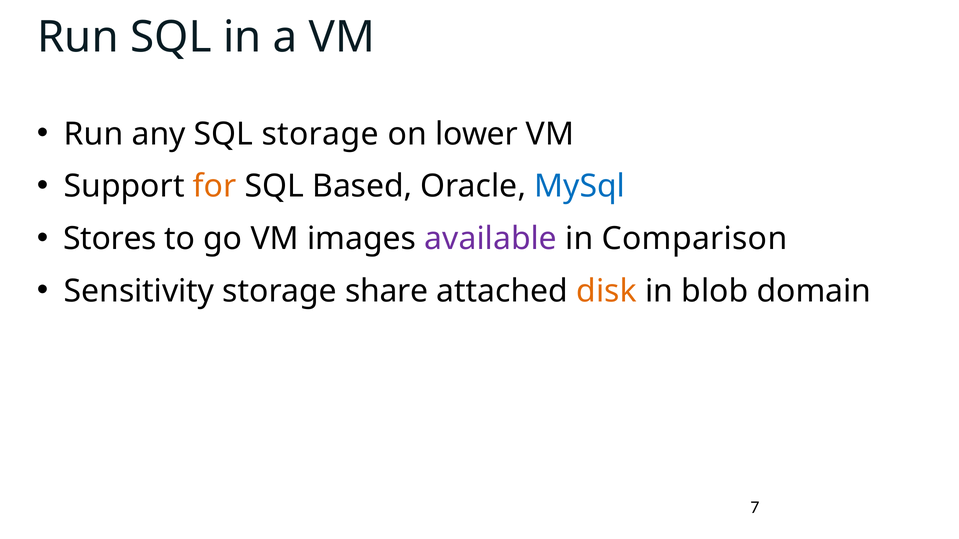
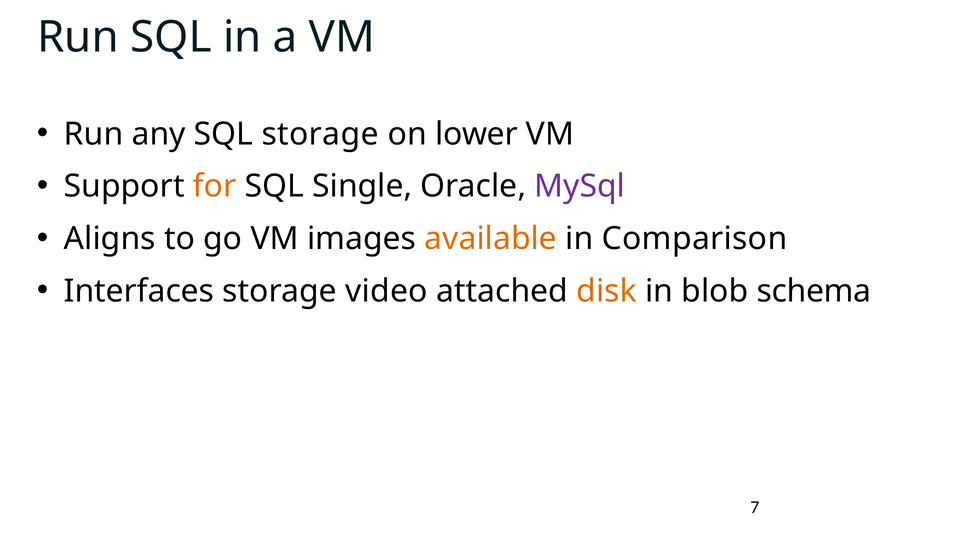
Based: Based -> Single (362, 187)
MySql colour: blue -> purple (580, 187)
Stores: Stores -> Aligns (110, 239)
available colour: purple -> orange (491, 239)
Sensitivity: Sensitivity -> Interfaces (139, 291)
share: share -> video (387, 291)
domain: domain -> schema (814, 291)
